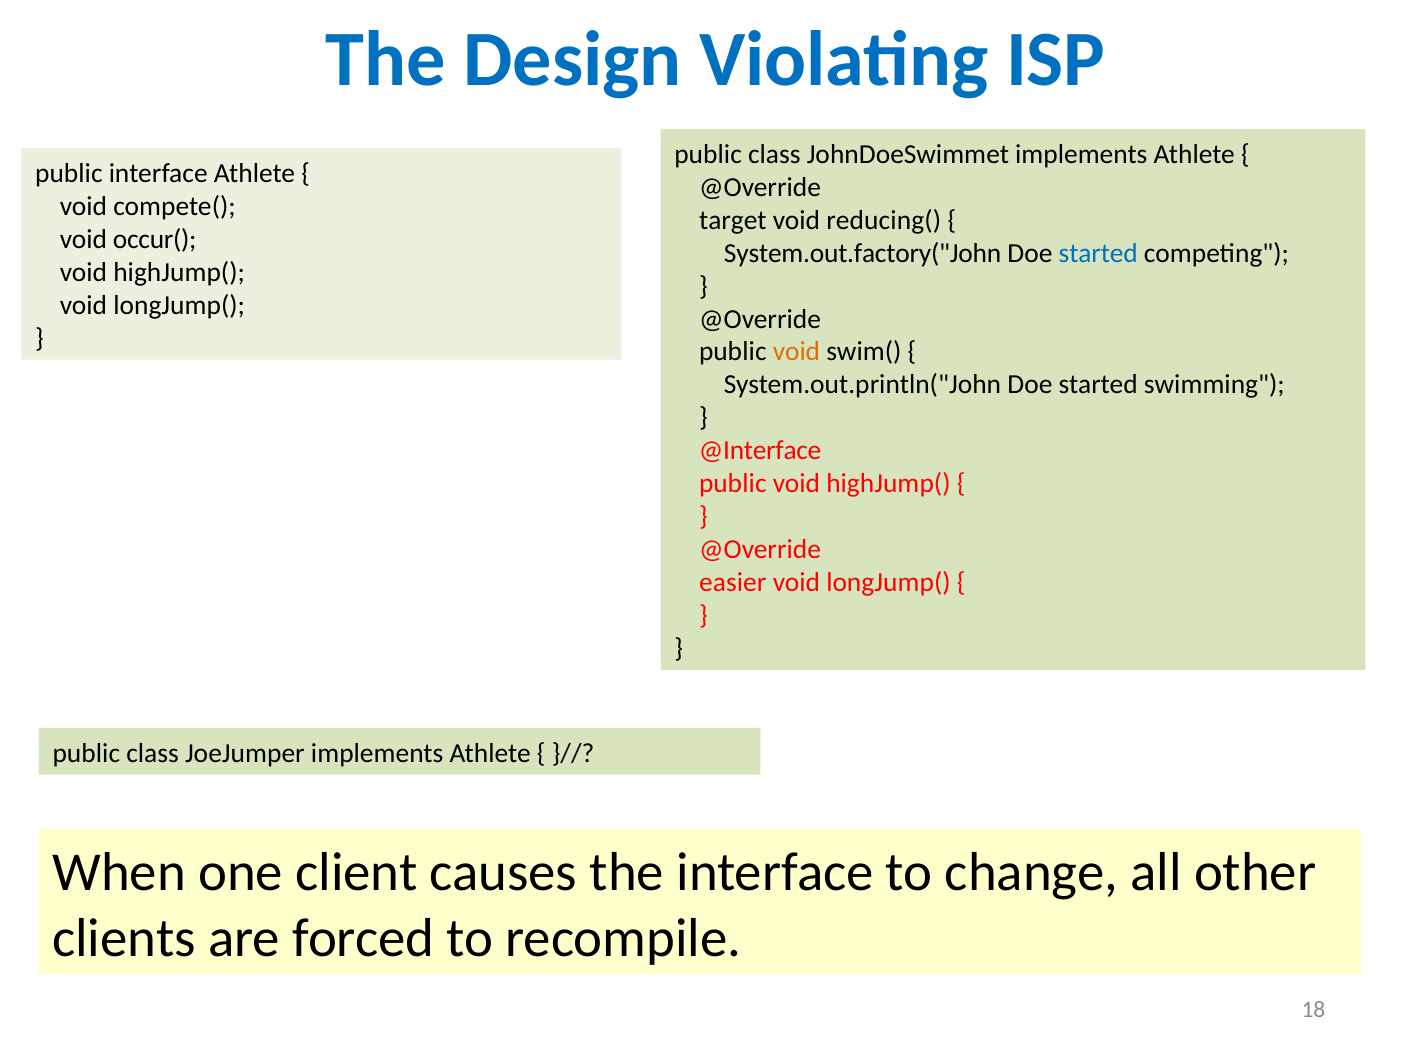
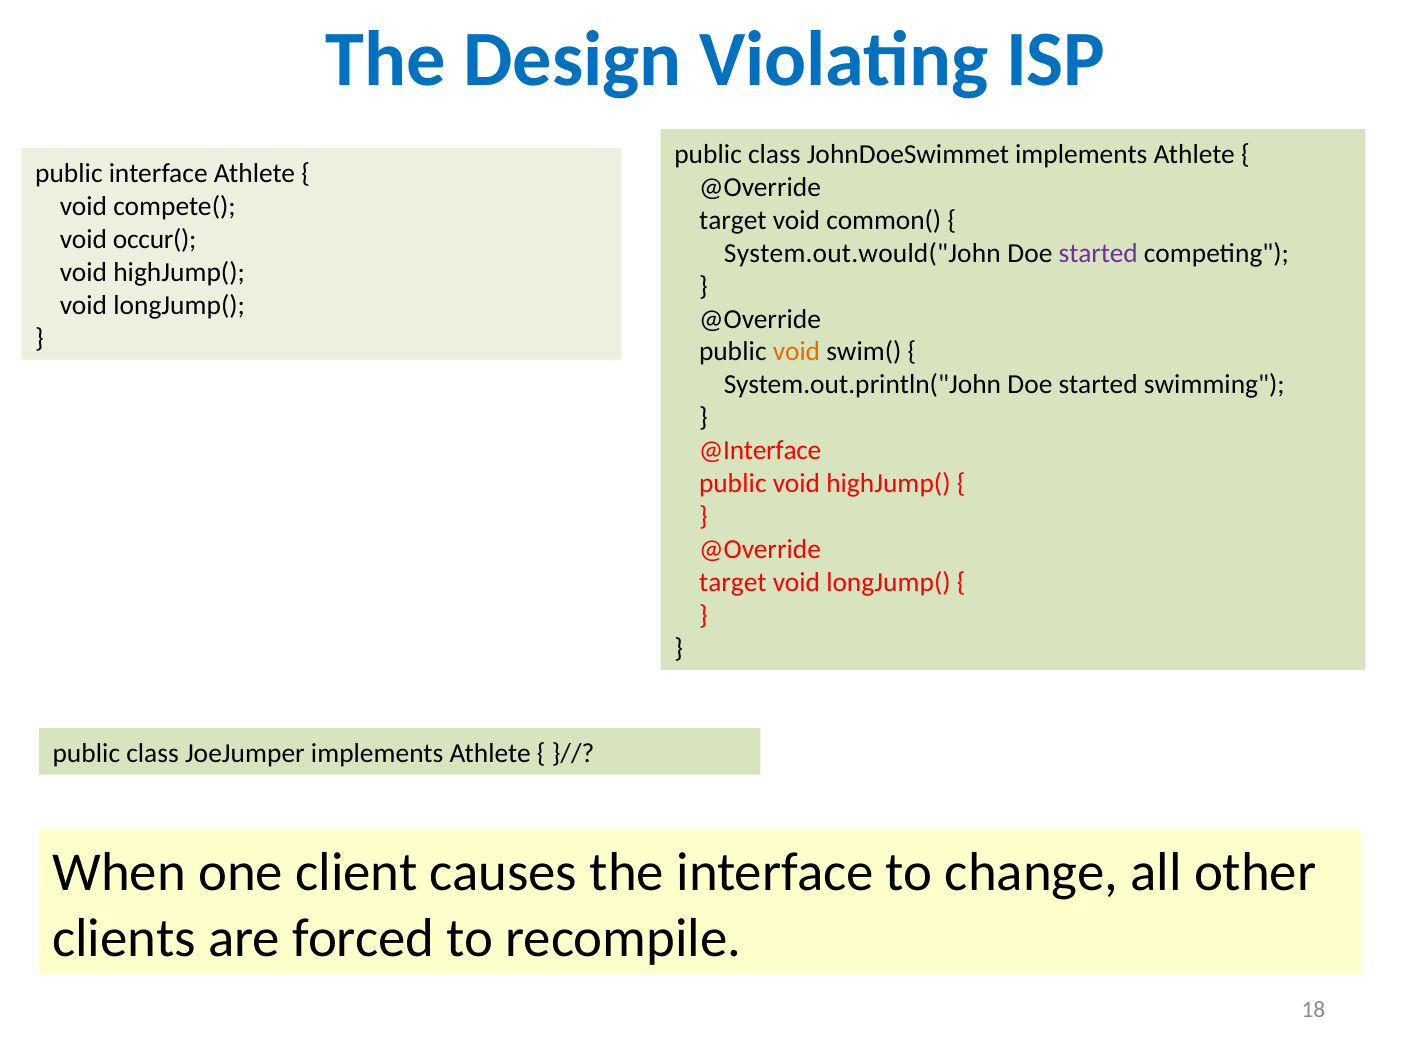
reducing(: reducing( -> common( (884, 220)
System.out.factory("John: System.out.factory("John -> System.out.would("John (862, 253)
started colour: blue -> purple (1098, 253)
easier: easier -> target (733, 582)
